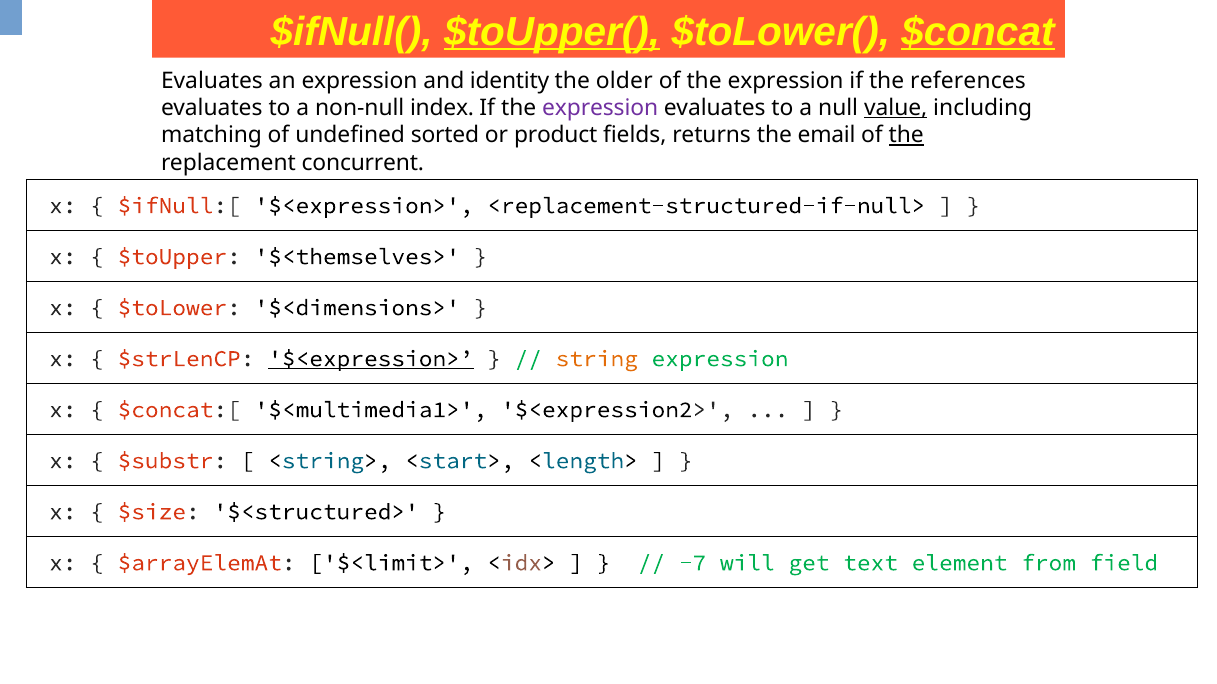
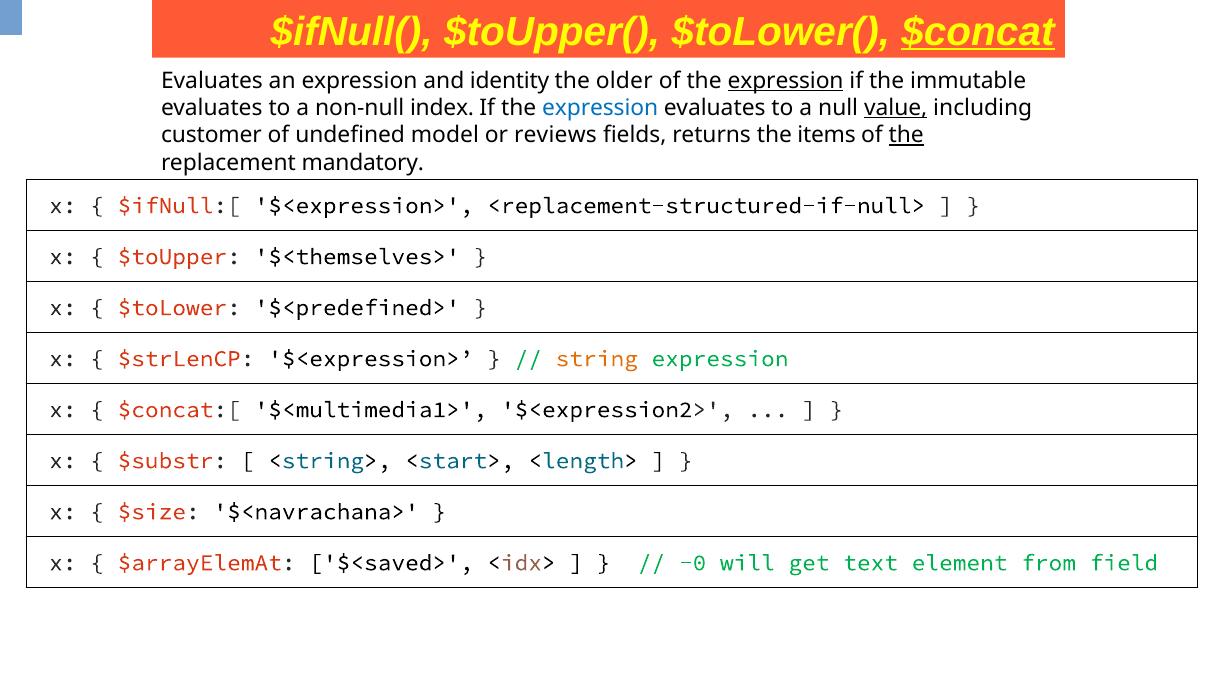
$toUpper( underline: present -> none (552, 32)
expression underline: none -> present (786, 81)
references: references -> immutable (968, 81)
expression colour: purple -> blue (600, 108)
matching: matching -> customer (211, 135)
sorted: sorted -> model (445, 135)
product: product -> reviews (555, 135)
email: email -> items (827, 135)
concurrent: concurrent -> mandatory (363, 163)
$<dimensions>: $<dimensions> -> $<predefined> (357, 308)
$<expression> underline: present -> none (371, 359)
$<structured>: $<structured> -> $<navrachana> (316, 512)
$<limit>: $<limit> -> $<saved> (391, 563)
-7: -7 -> -0 (693, 563)
